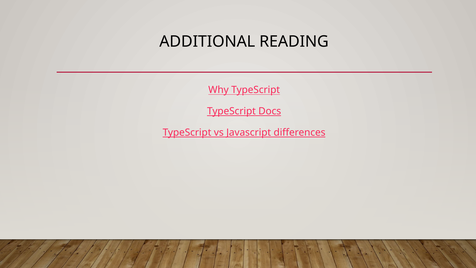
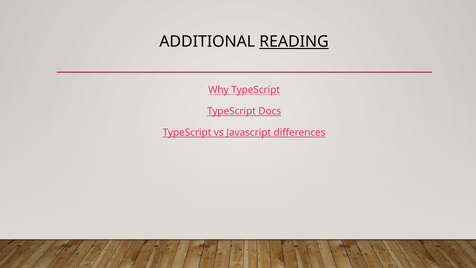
READING underline: none -> present (294, 42)
